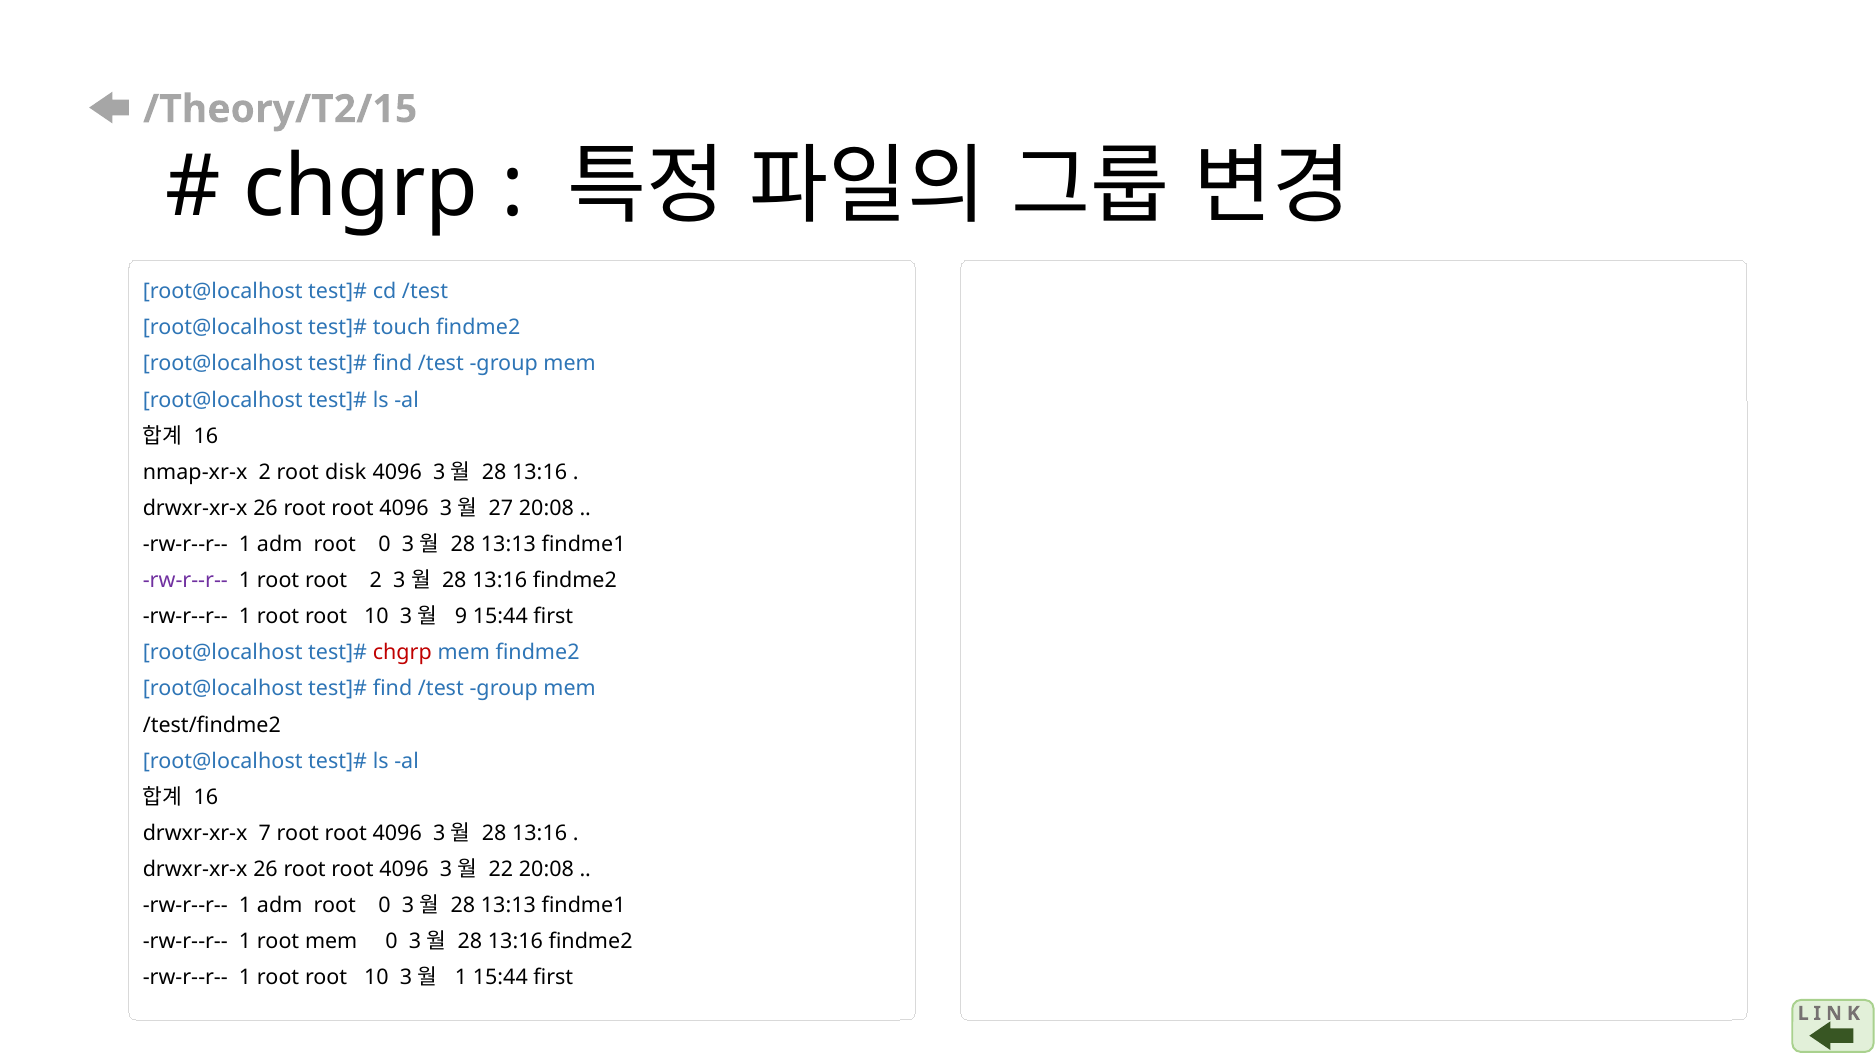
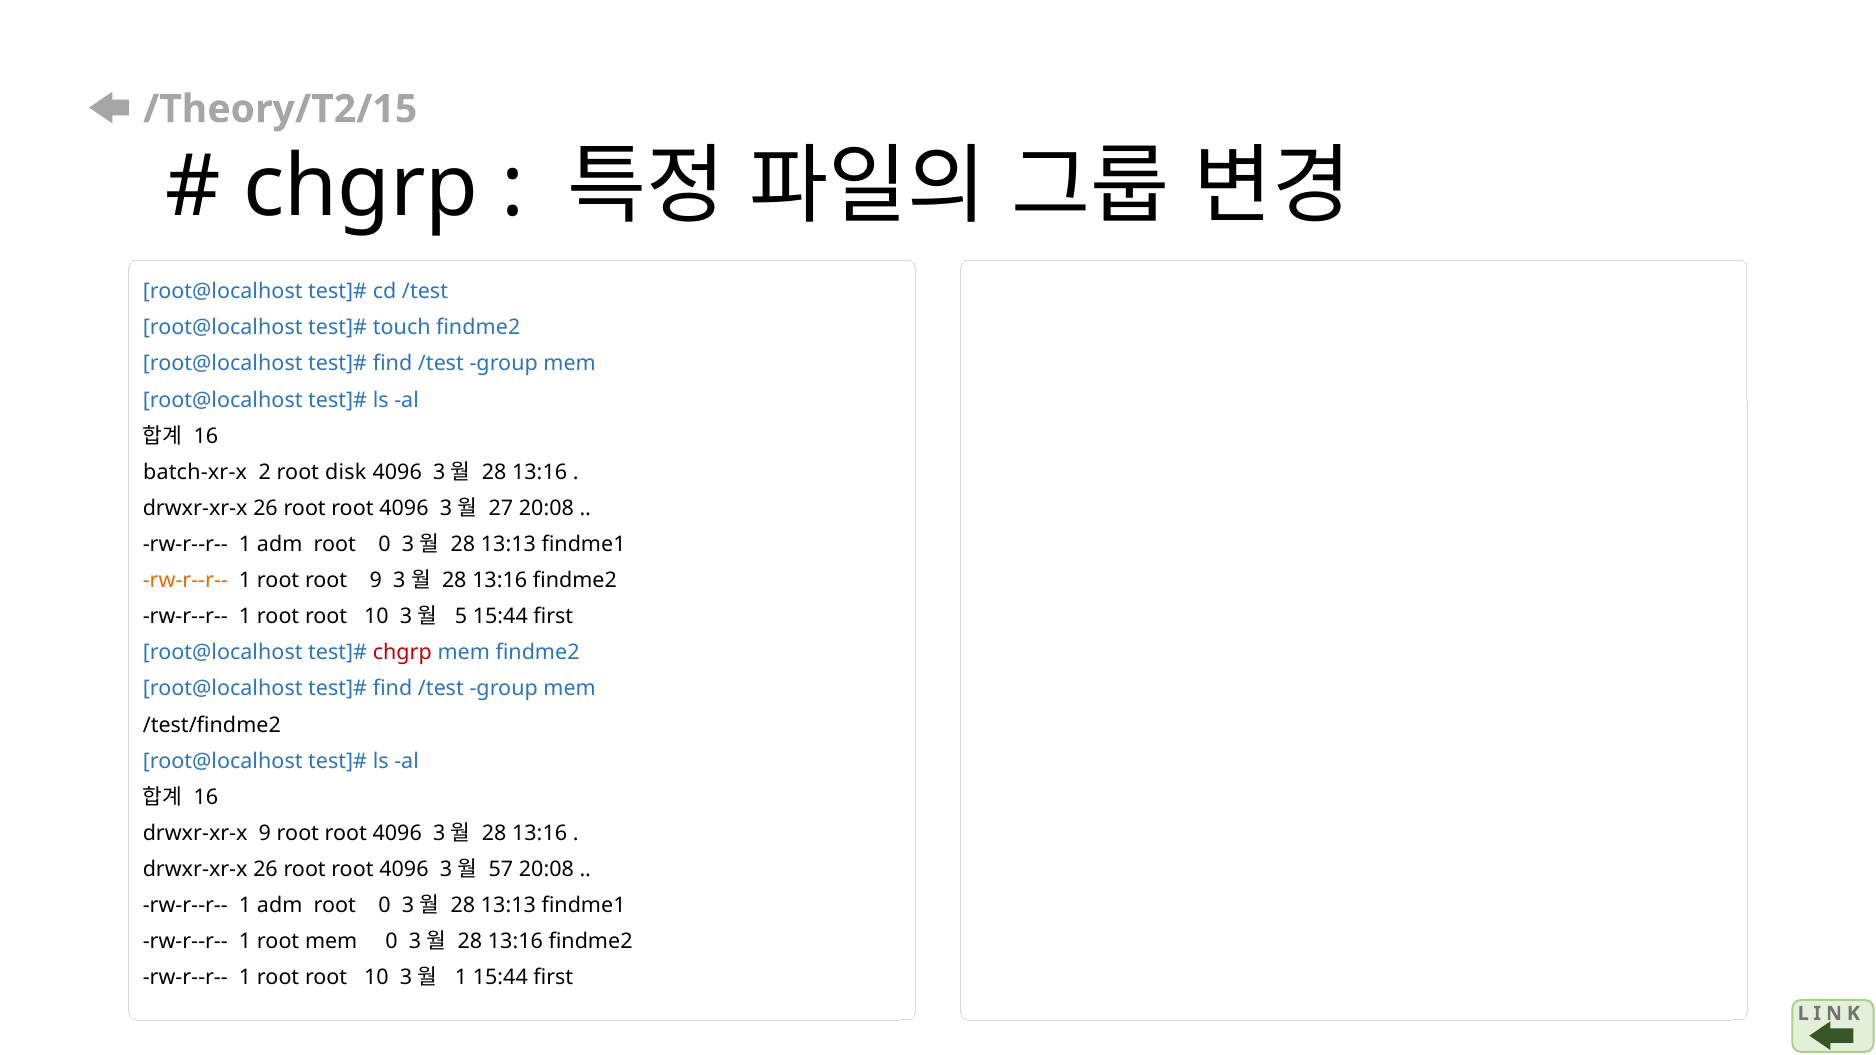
nmap-xr-x: nmap-xr-x -> batch-xr-x (195, 472)
rw-r--r-- colour: purple -> orange (185, 581)
root 2: 2 -> 9 (376, 581)
9: 9 -> 5 (461, 617)
drwxr-xr-x 7: 7 -> 9 (265, 833)
22: 22 -> 57 (501, 870)
